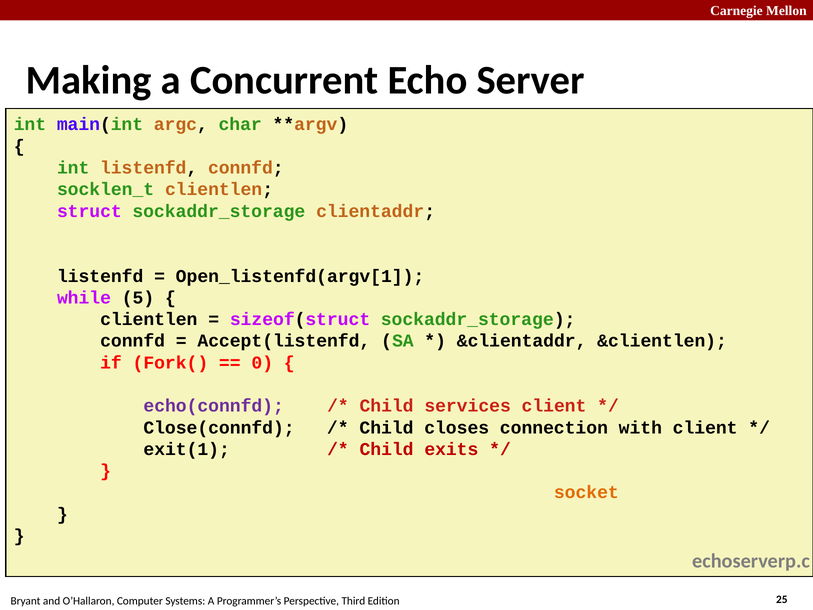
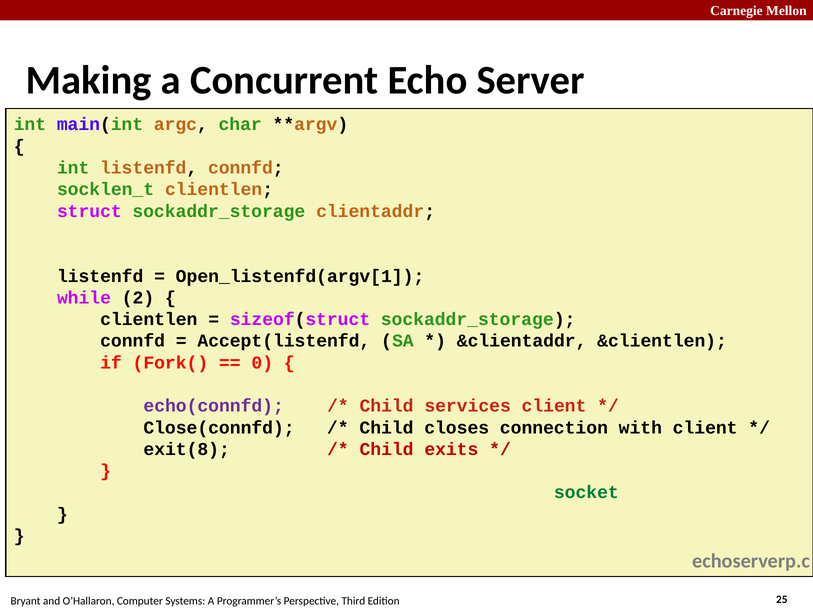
5: 5 -> 2 (138, 298)
exit(1: exit(1 -> exit(8 (187, 449)
socket colour: orange -> green (586, 492)
